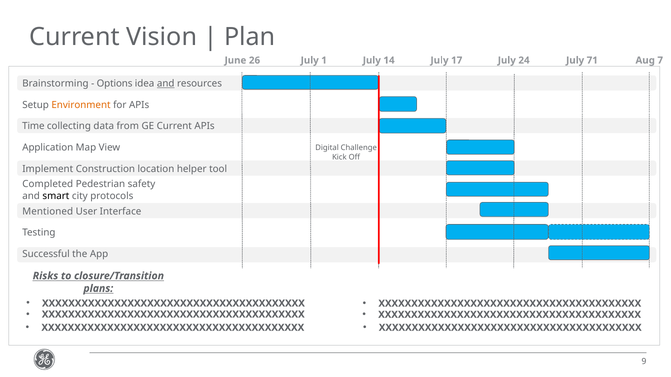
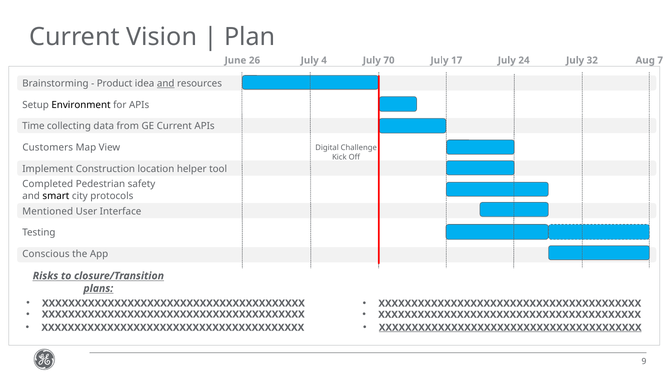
71: 71 -> 32 (592, 60)
1: 1 -> 4 (324, 60)
14: 14 -> 70 (389, 60)
Options: Options -> Product (115, 84)
Environment colour: orange -> black (81, 105)
Application: Application -> Customers (48, 148)
Successful: Successful -> Conscious (46, 254)
XXXXXXXXXXXXXXXXXXXXXXXXXXXXXXXXXXXXXXXX underline: none -> present (510, 328)
